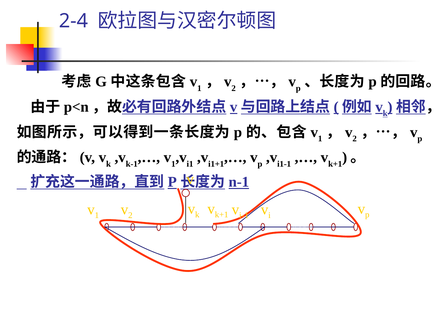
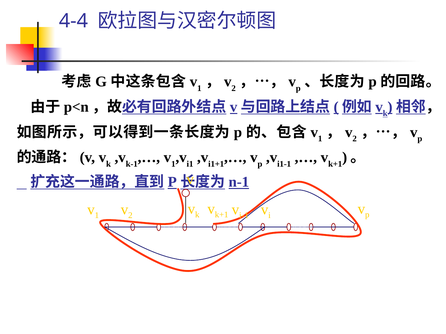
2-4: 2-4 -> 4-4 (73, 21)
